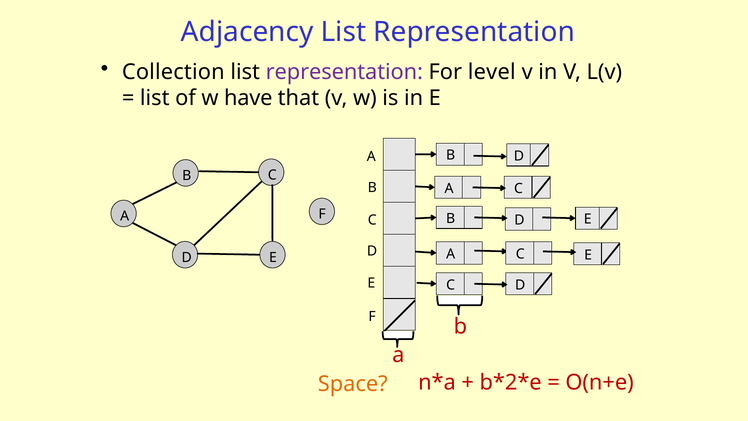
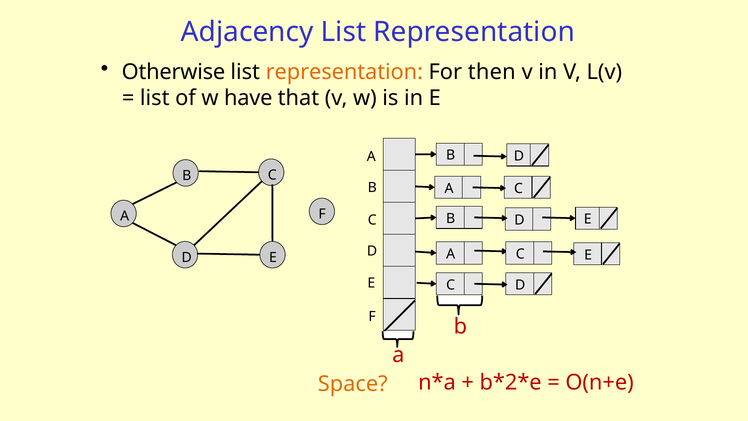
Collection: Collection -> Otherwise (173, 72)
representation colour: purple -> orange (344, 72)
level: level -> then (492, 72)
